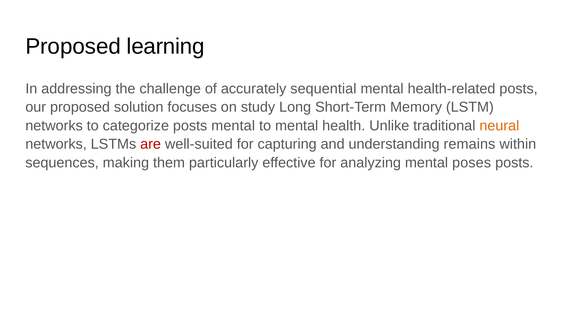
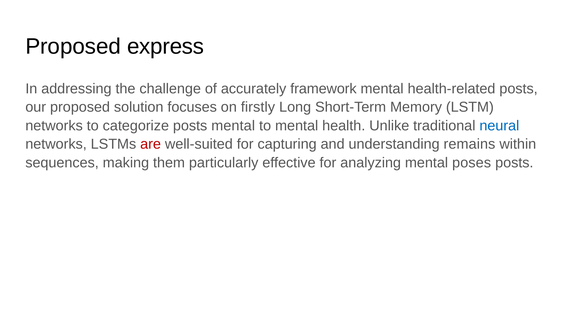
learning: learning -> express (166, 47)
sequential: sequential -> framework (323, 89)
study: study -> firstly (258, 107)
neural colour: orange -> blue (499, 126)
